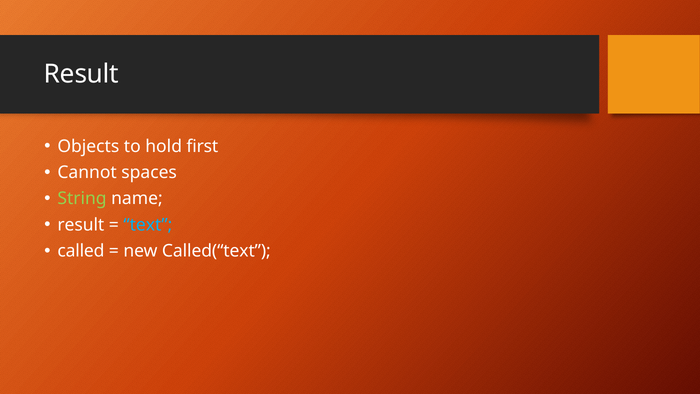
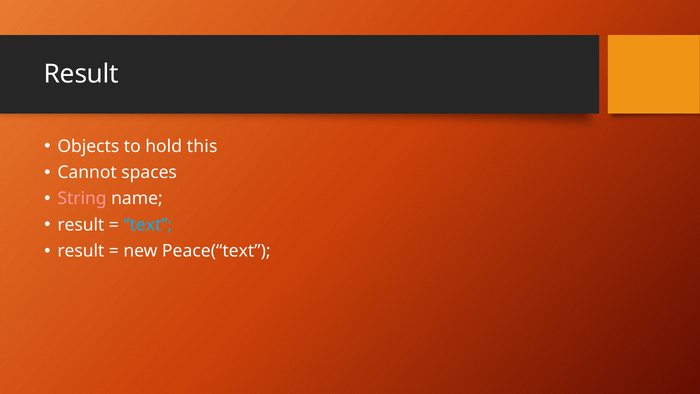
first: first -> this (202, 146)
String colour: light green -> pink (82, 199)
called: called -> result (81, 251)
Called(“text: Called(“text -> Peace(“text (216, 251)
